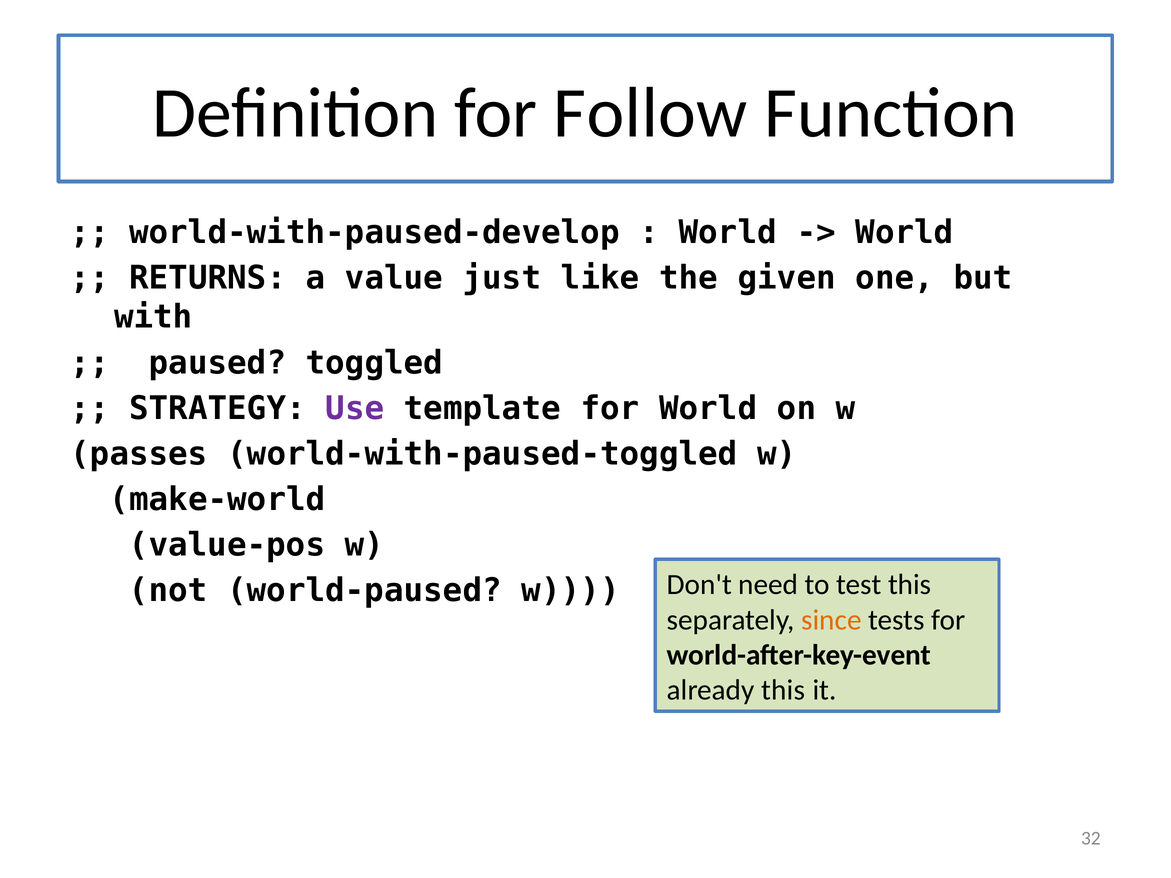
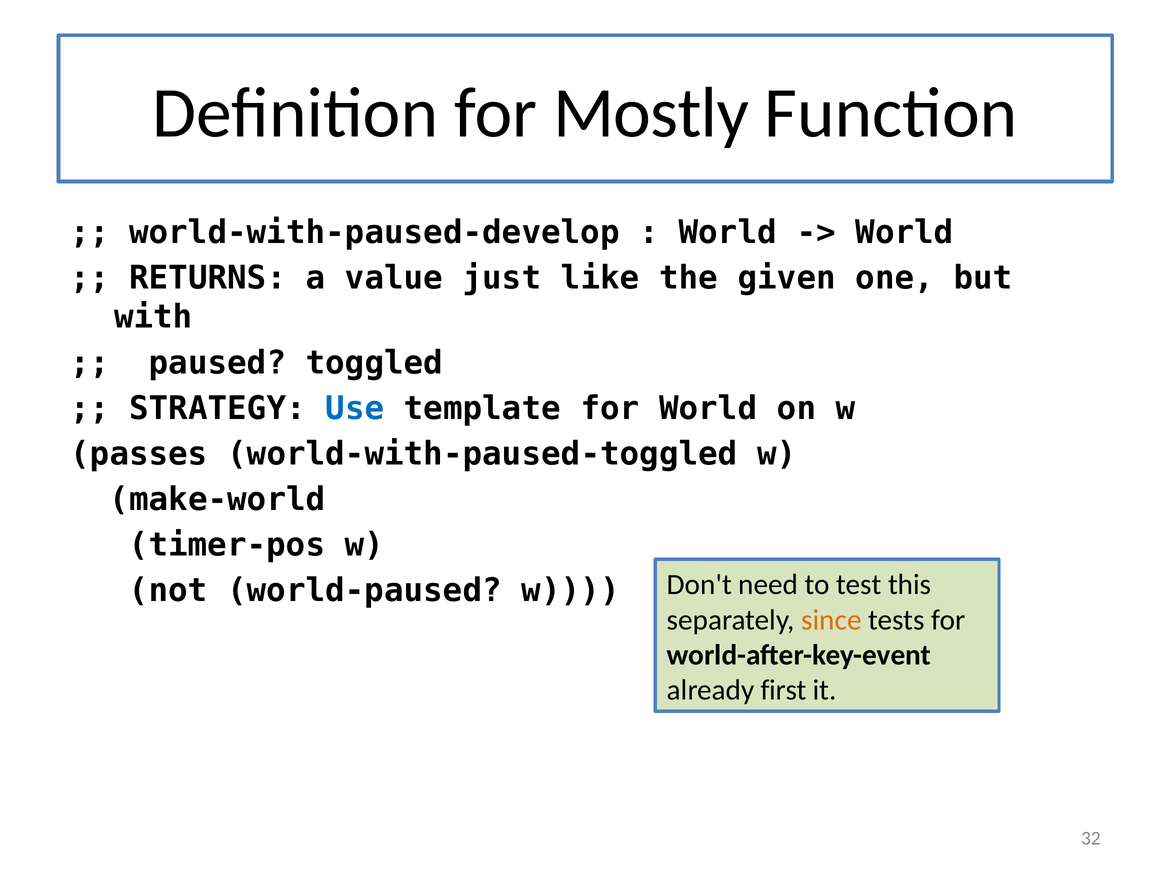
Follow: Follow -> Mostly (651, 113)
Use colour: purple -> blue (355, 409)
value-pos: value-pos -> timer-pos (227, 545)
already this: this -> first (784, 690)
